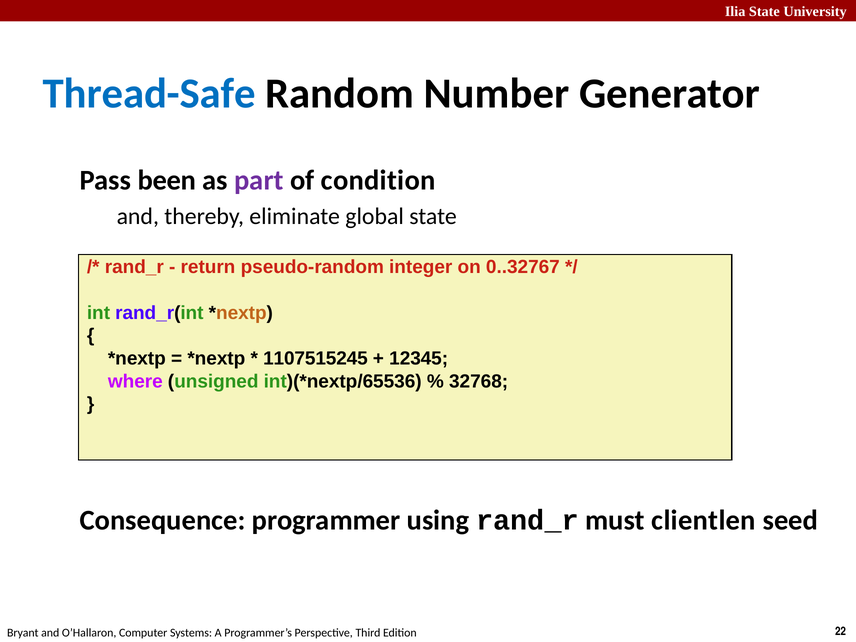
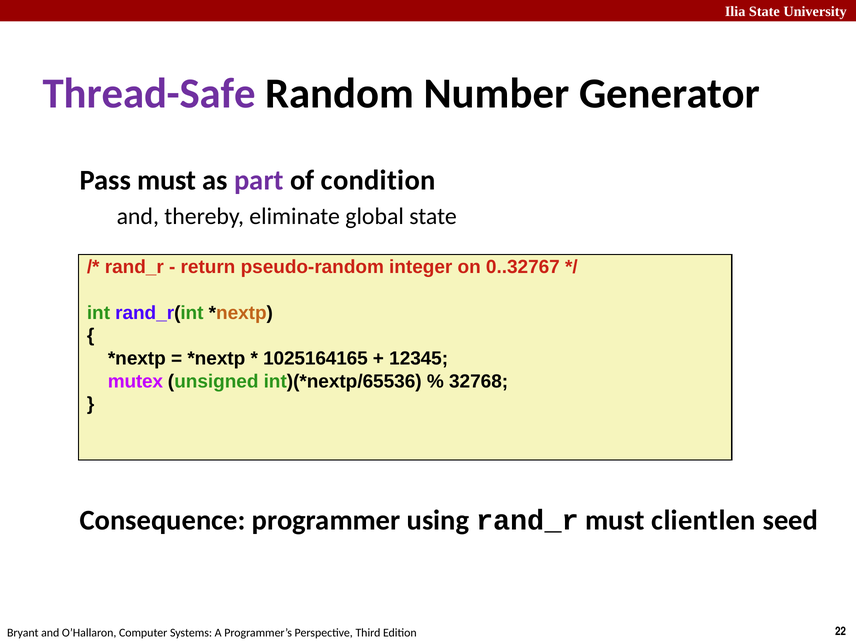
Thread-Safe colour: blue -> purple (149, 94)
been: been -> must (167, 180)
1107515245: 1107515245 -> 1025164165 (315, 358)
where: where -> mutex (135, 381)
